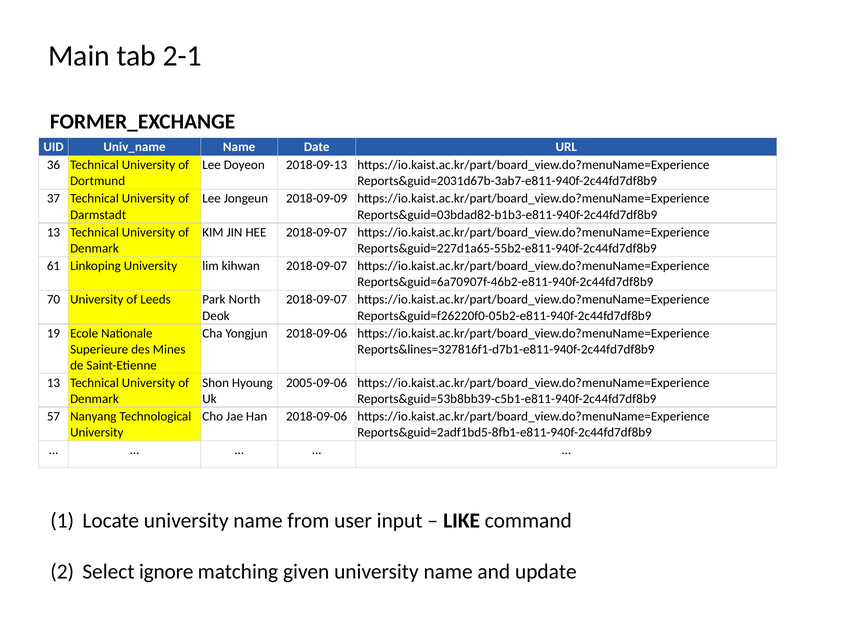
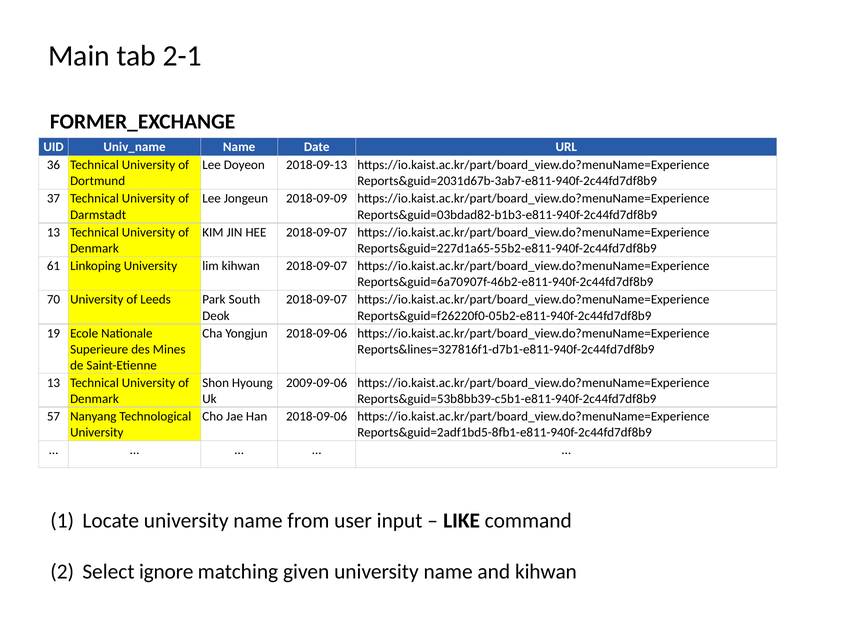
North: North -> South (244, 300)
2005-09-06: 2005-09-06 -> 2009-09-06 (317, 383)
and update: update -> kihwan (546, 572)
